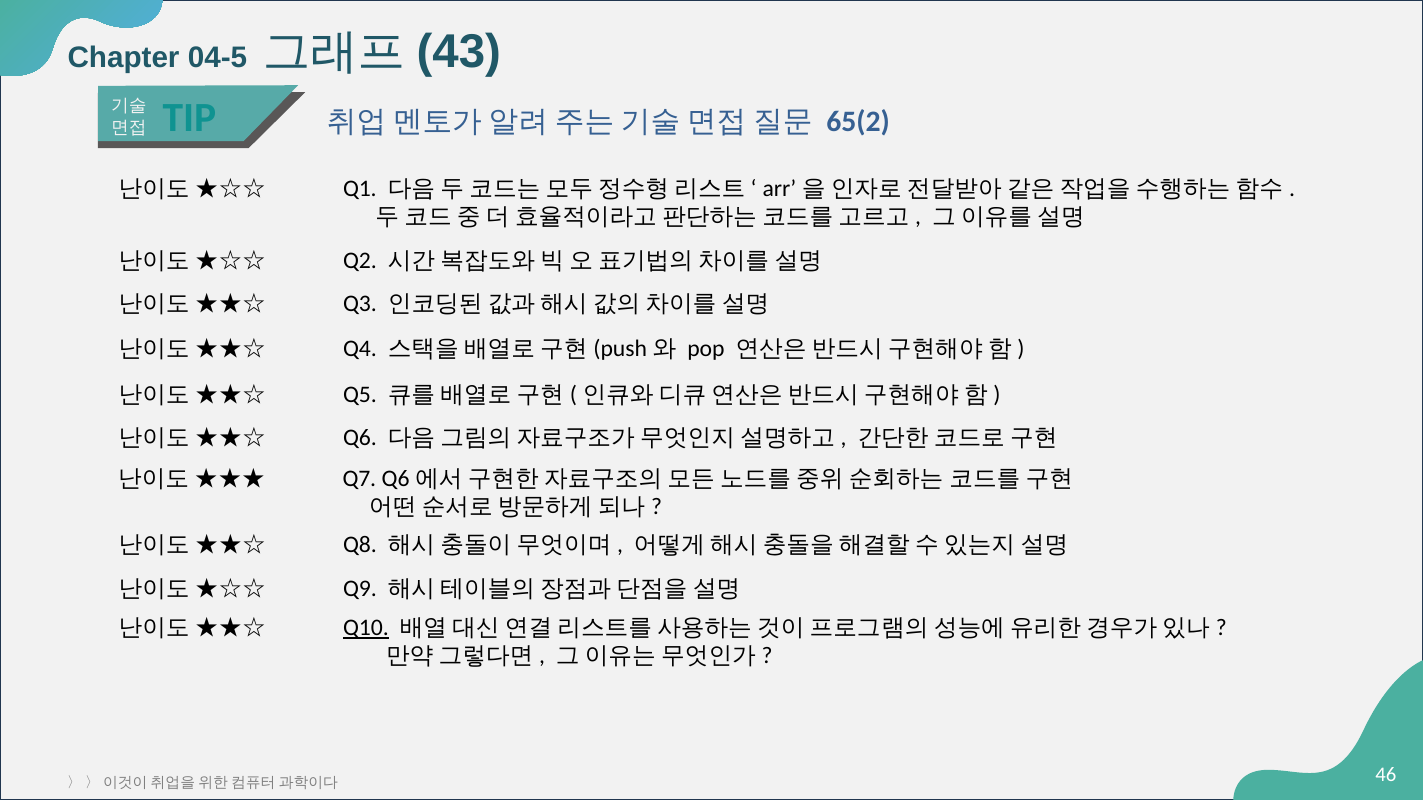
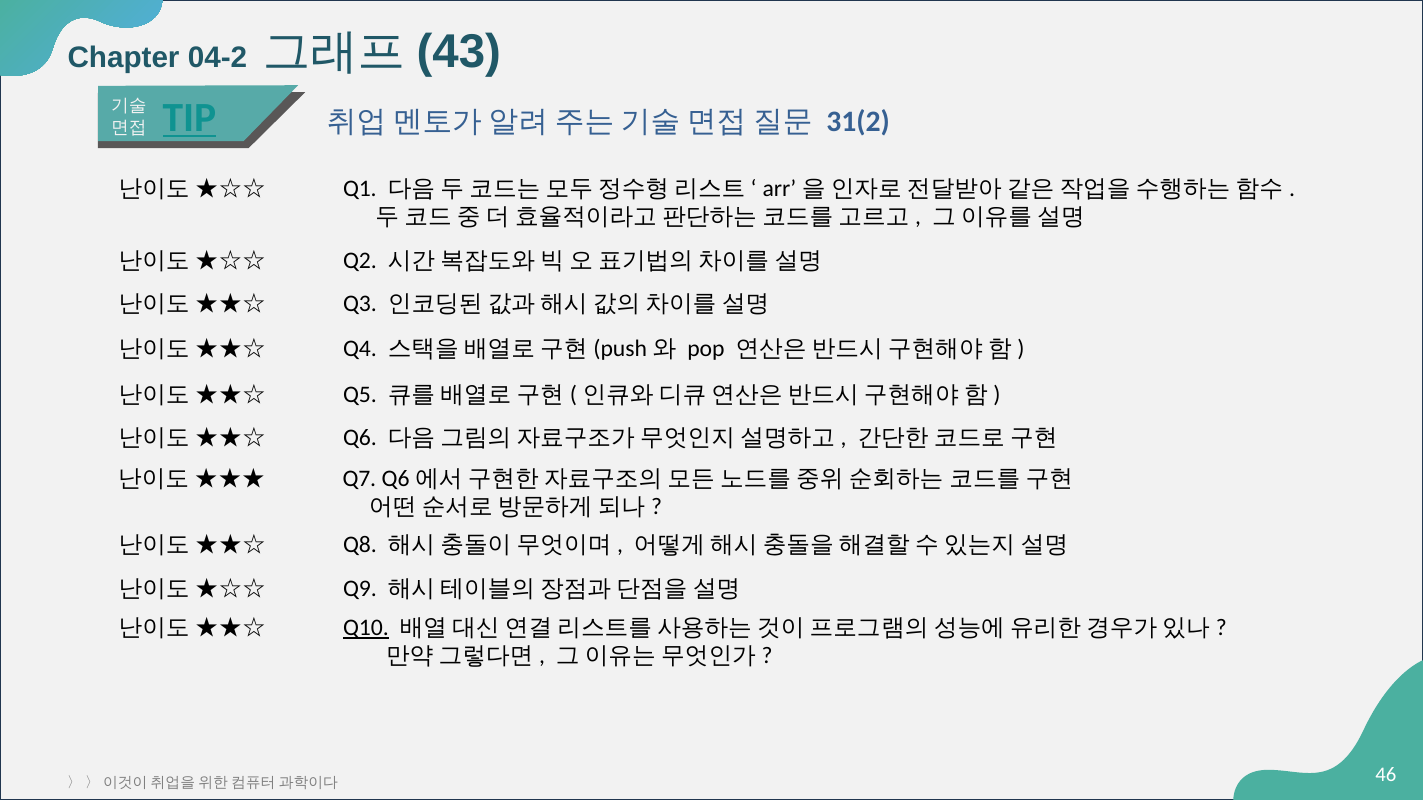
04-5: 04-5 -> 04-2 (218, 57)
TIP underline: none -> present (189, 118)
65(2: 65(2 -> 31(2 (858, 122)
